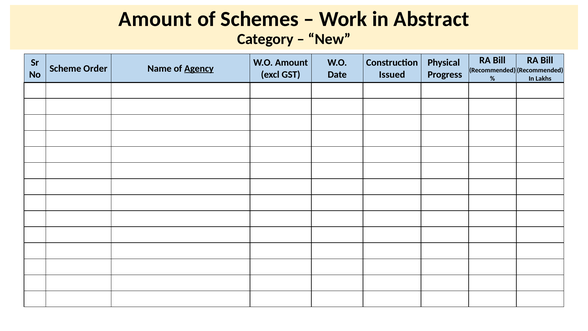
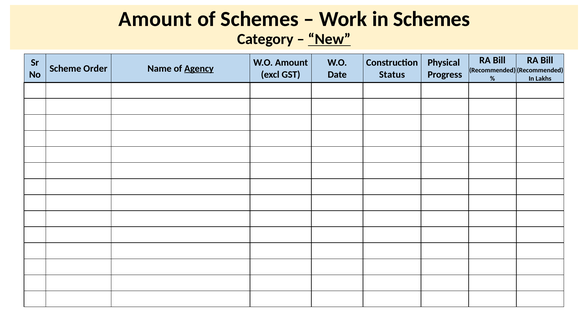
in Abstract: Abstract -> Schemes (432, 19)
New underline: none -> present (329, 39)
Issued: Issued -> Status (392, 74)
